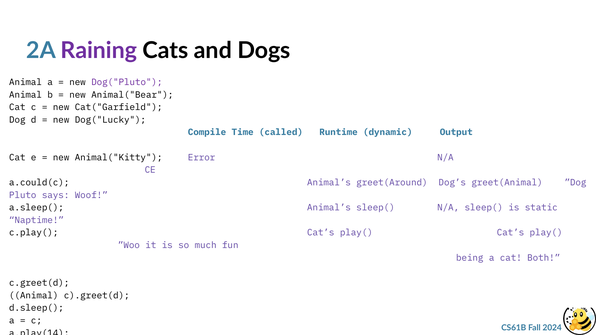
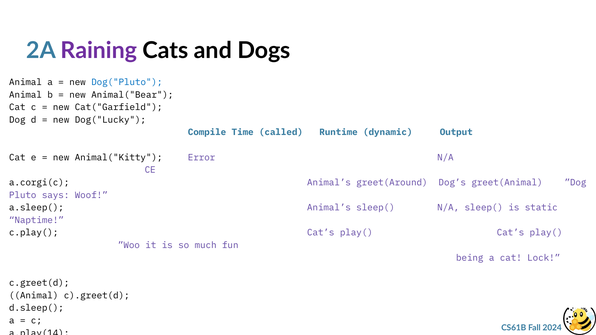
Dog("Pluto colour: purple -> blue (127, 82)
a.could(c: a.could(c -> a.corgi(c (39, 183)
Both: Both -> Lock (544, 258)
